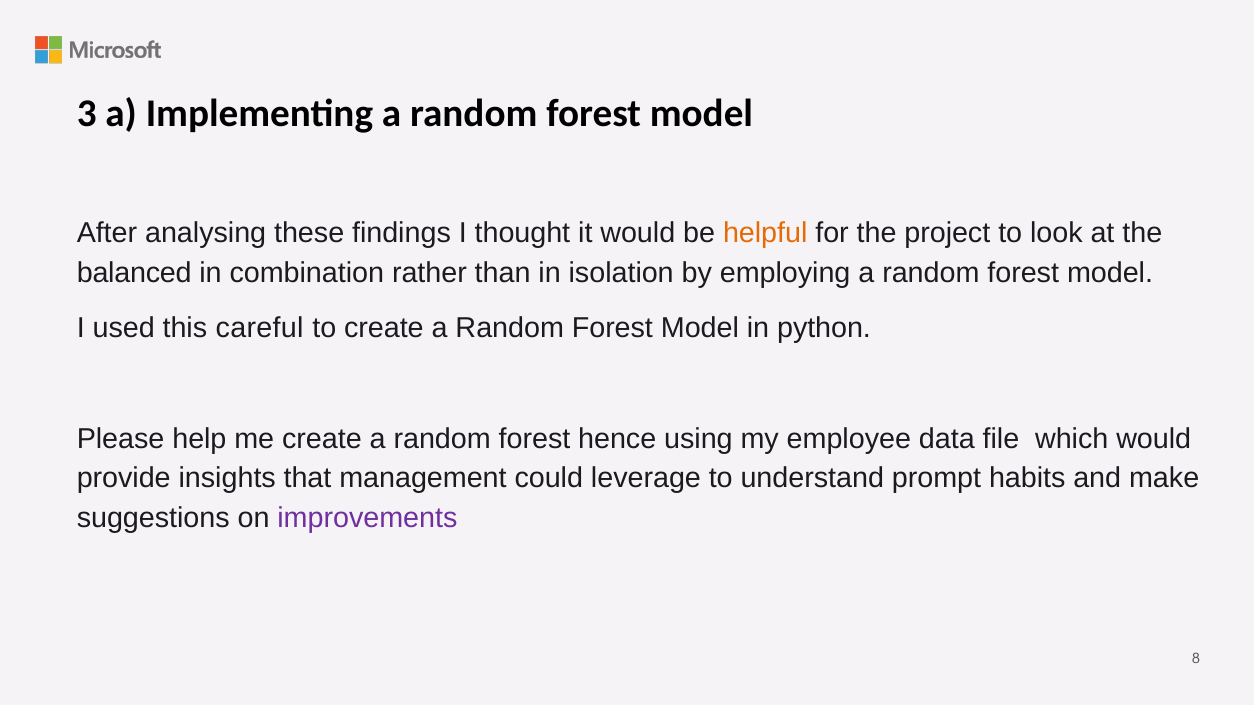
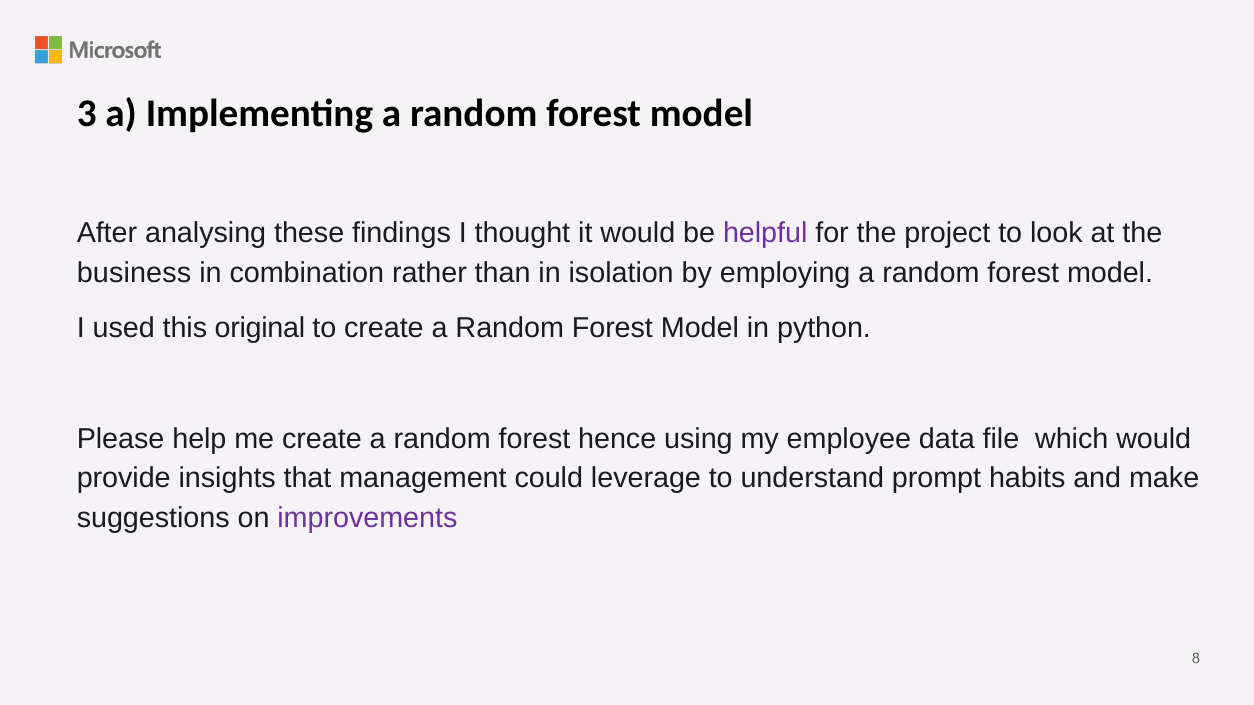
helpful colour: orange -> purple (765, 234)
balanced: balanced -> business (134, 273)
careful: careful -> original (260, 329)
